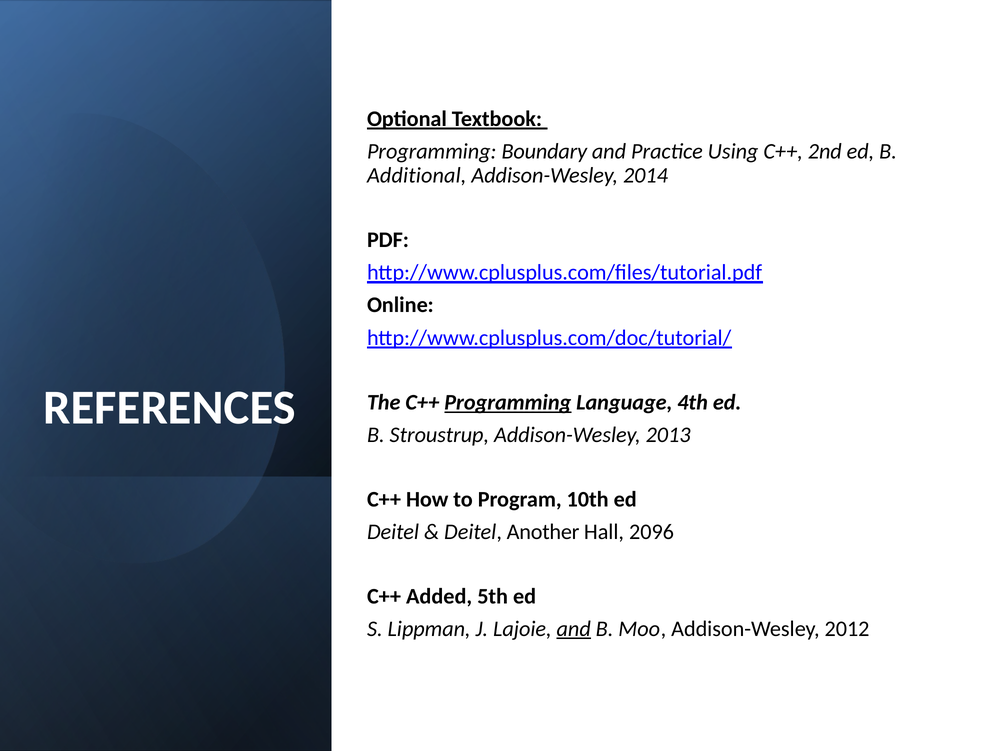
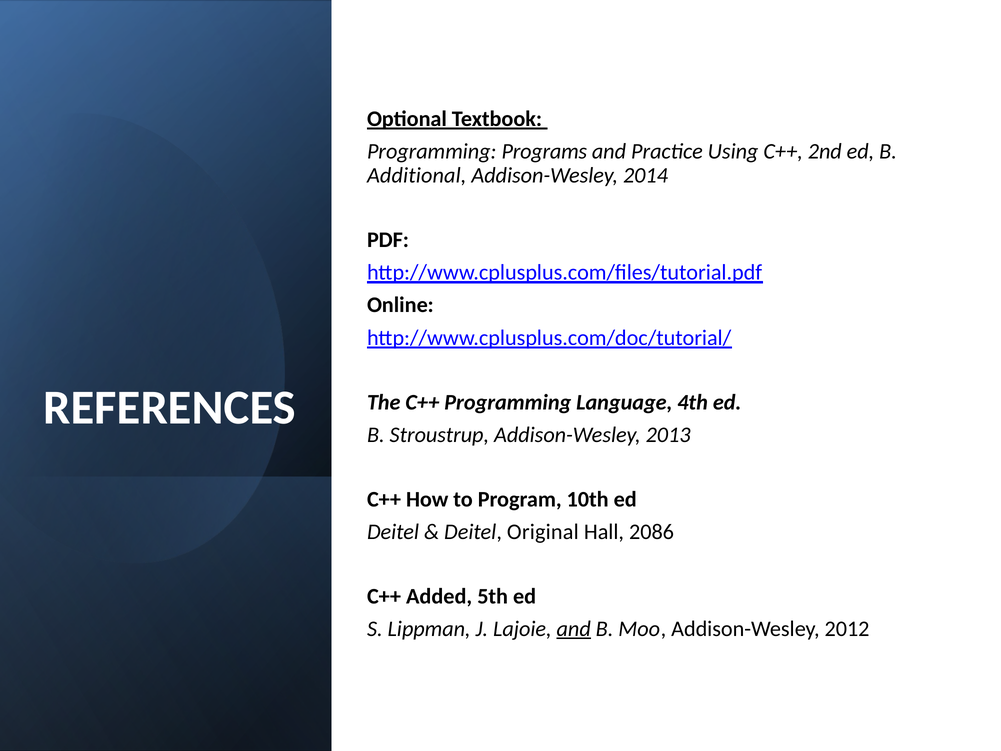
Boundary: Boundary -> Programs (544, 151)
Programming underline: present -> none (508, 402)
Another: Another -> Original (543, 532)
2096: 2096 -> 2086 (652, 532)
